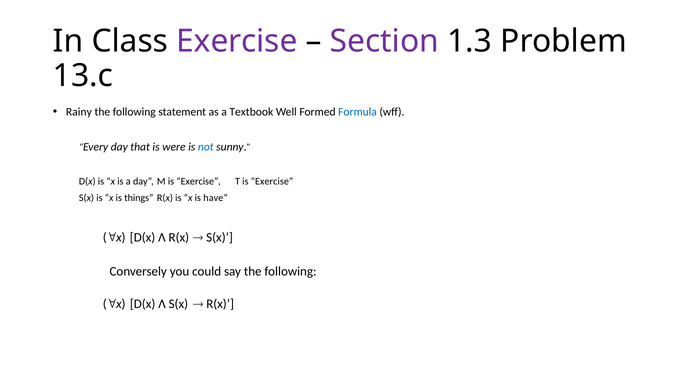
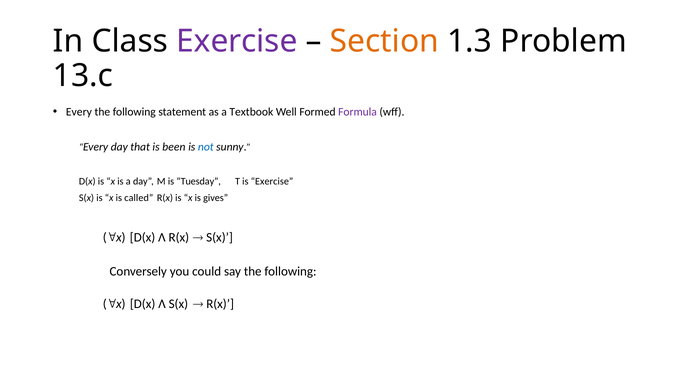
Section colour: purple -> orange (384, 41)
Rainy: Rainy -> Every (79, 112)
Formula colour: blue -> purple (358, 112)
were: were -> been (174, 147)
M is Exercise: Exercise -> Tuesday (199, 181)
things: things -> called (139, 198)
have: have -> gives (216, 198)
